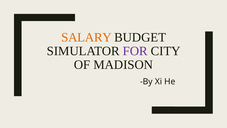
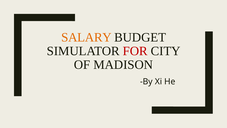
FOR colour: purple -> red (135, 51)
